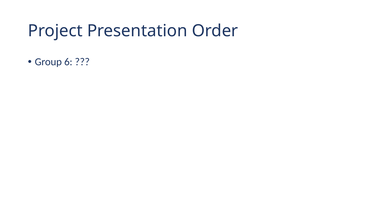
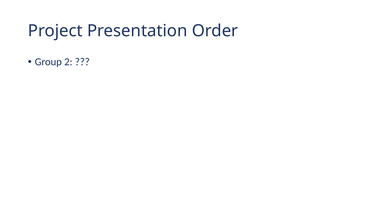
6: 6 -> 2 (68, 62)
